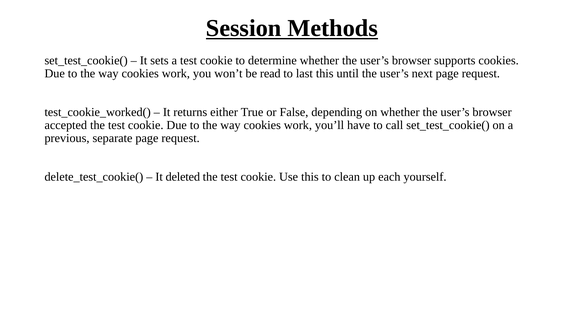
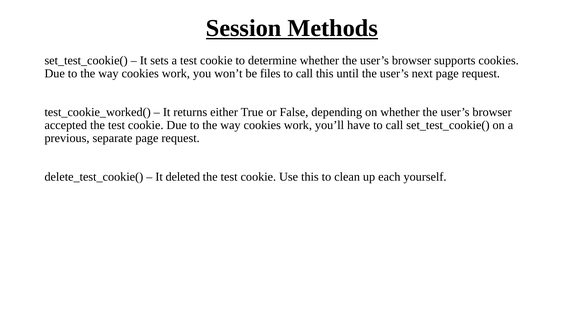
read: read -> files (270, 74)
last: last -> call (304, 74)
